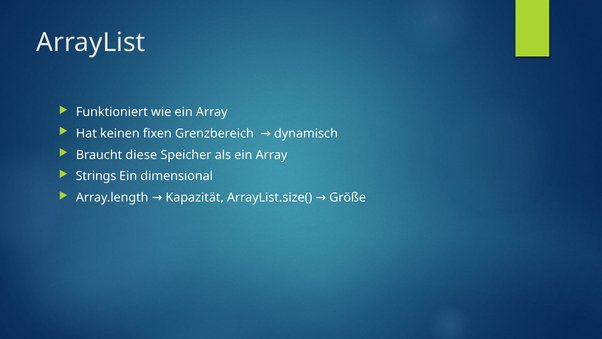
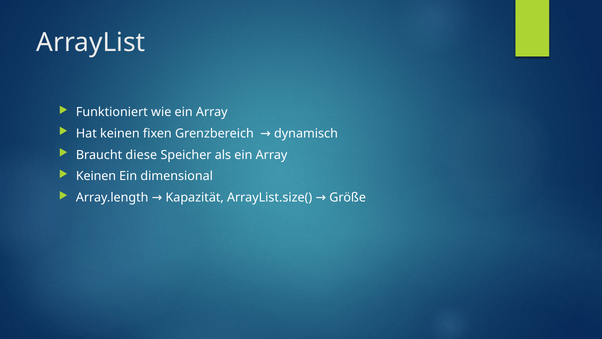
Strings: Strings -> Keinen (96, 176)
